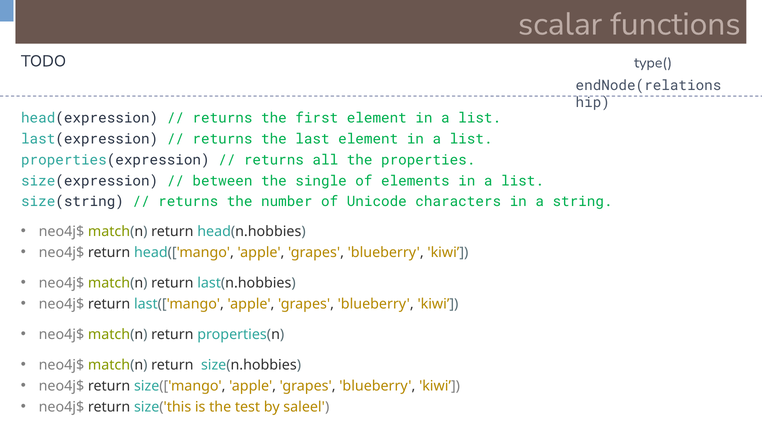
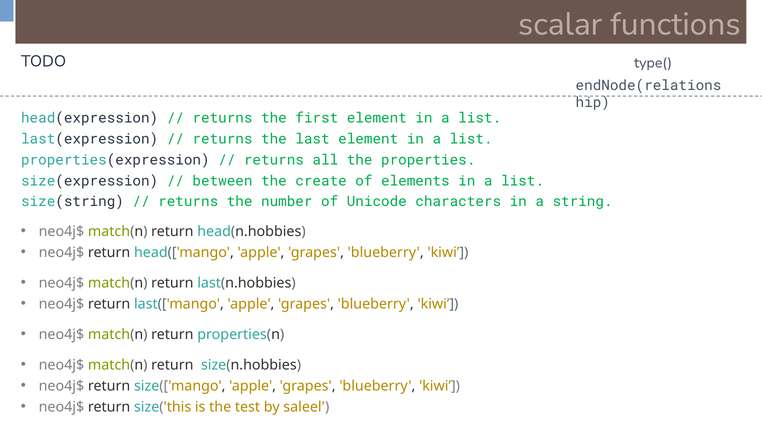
single: single -> create (321, 181)
